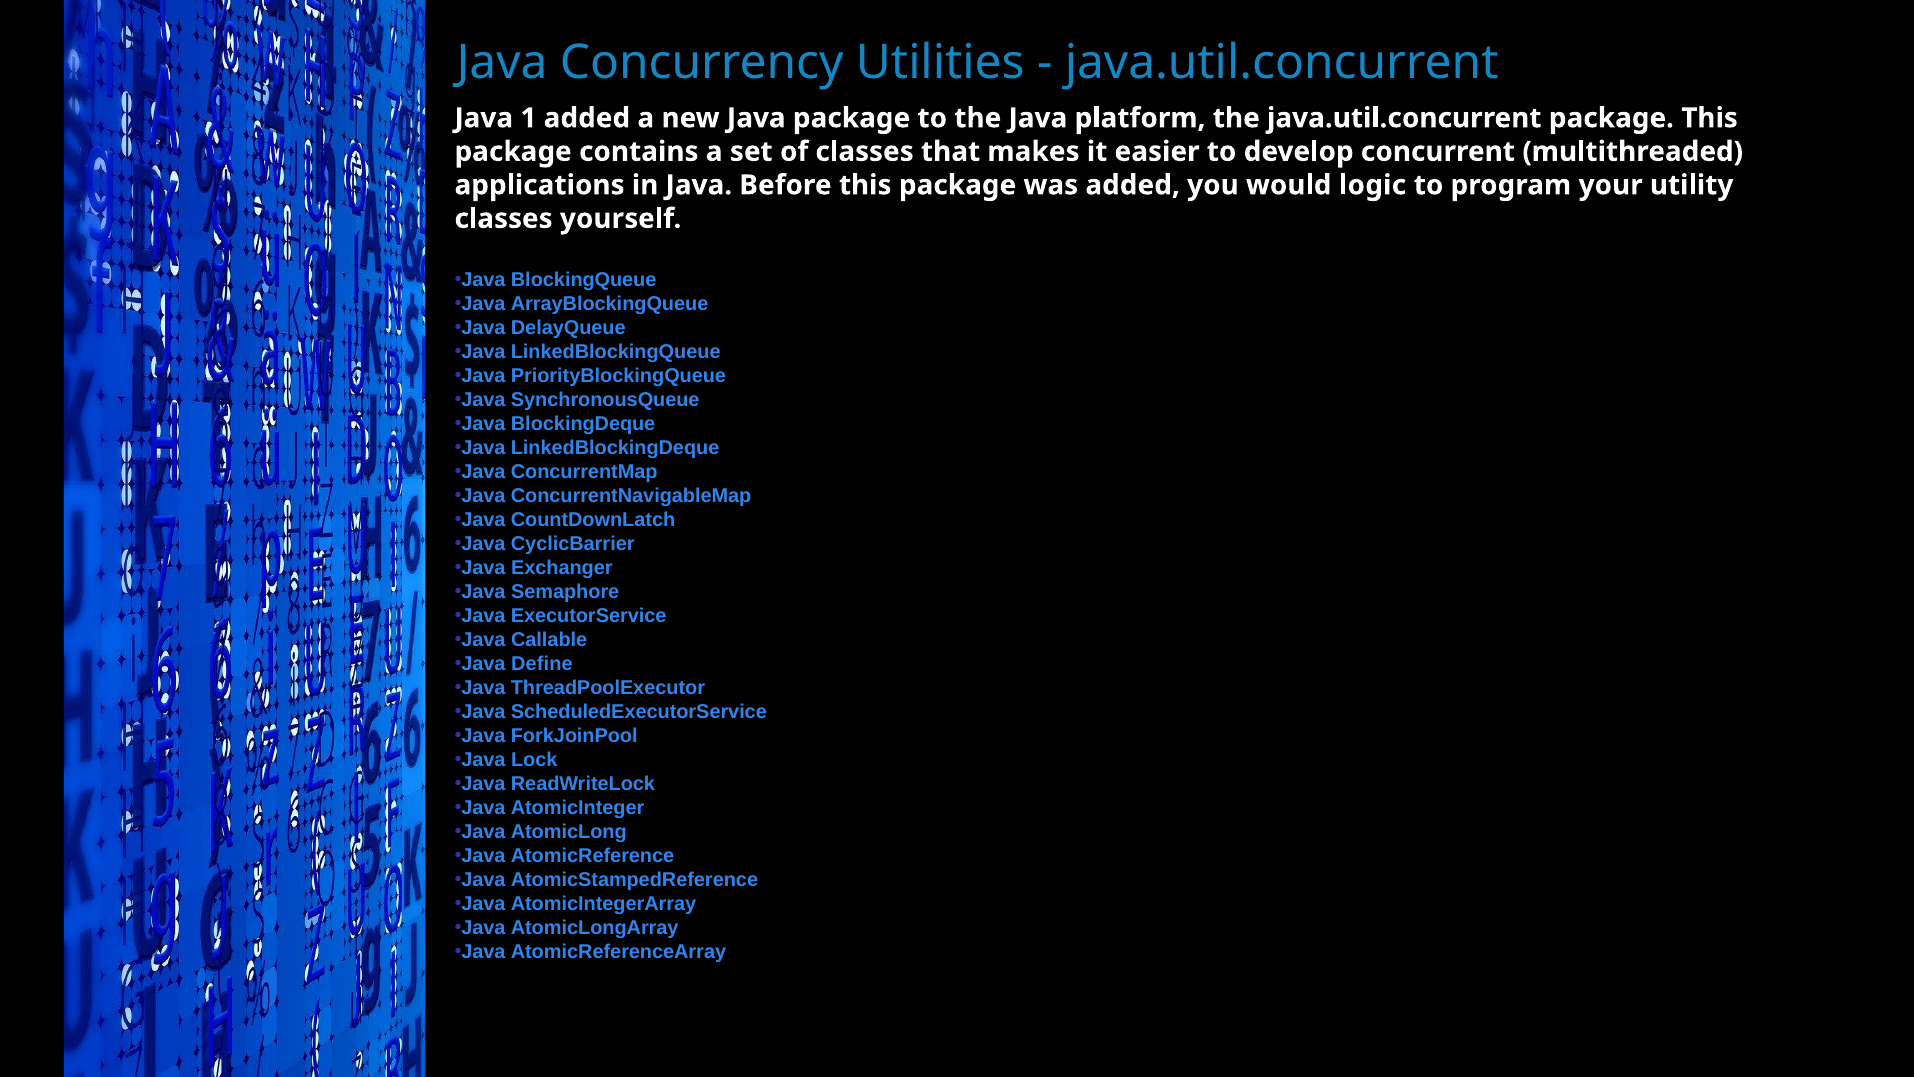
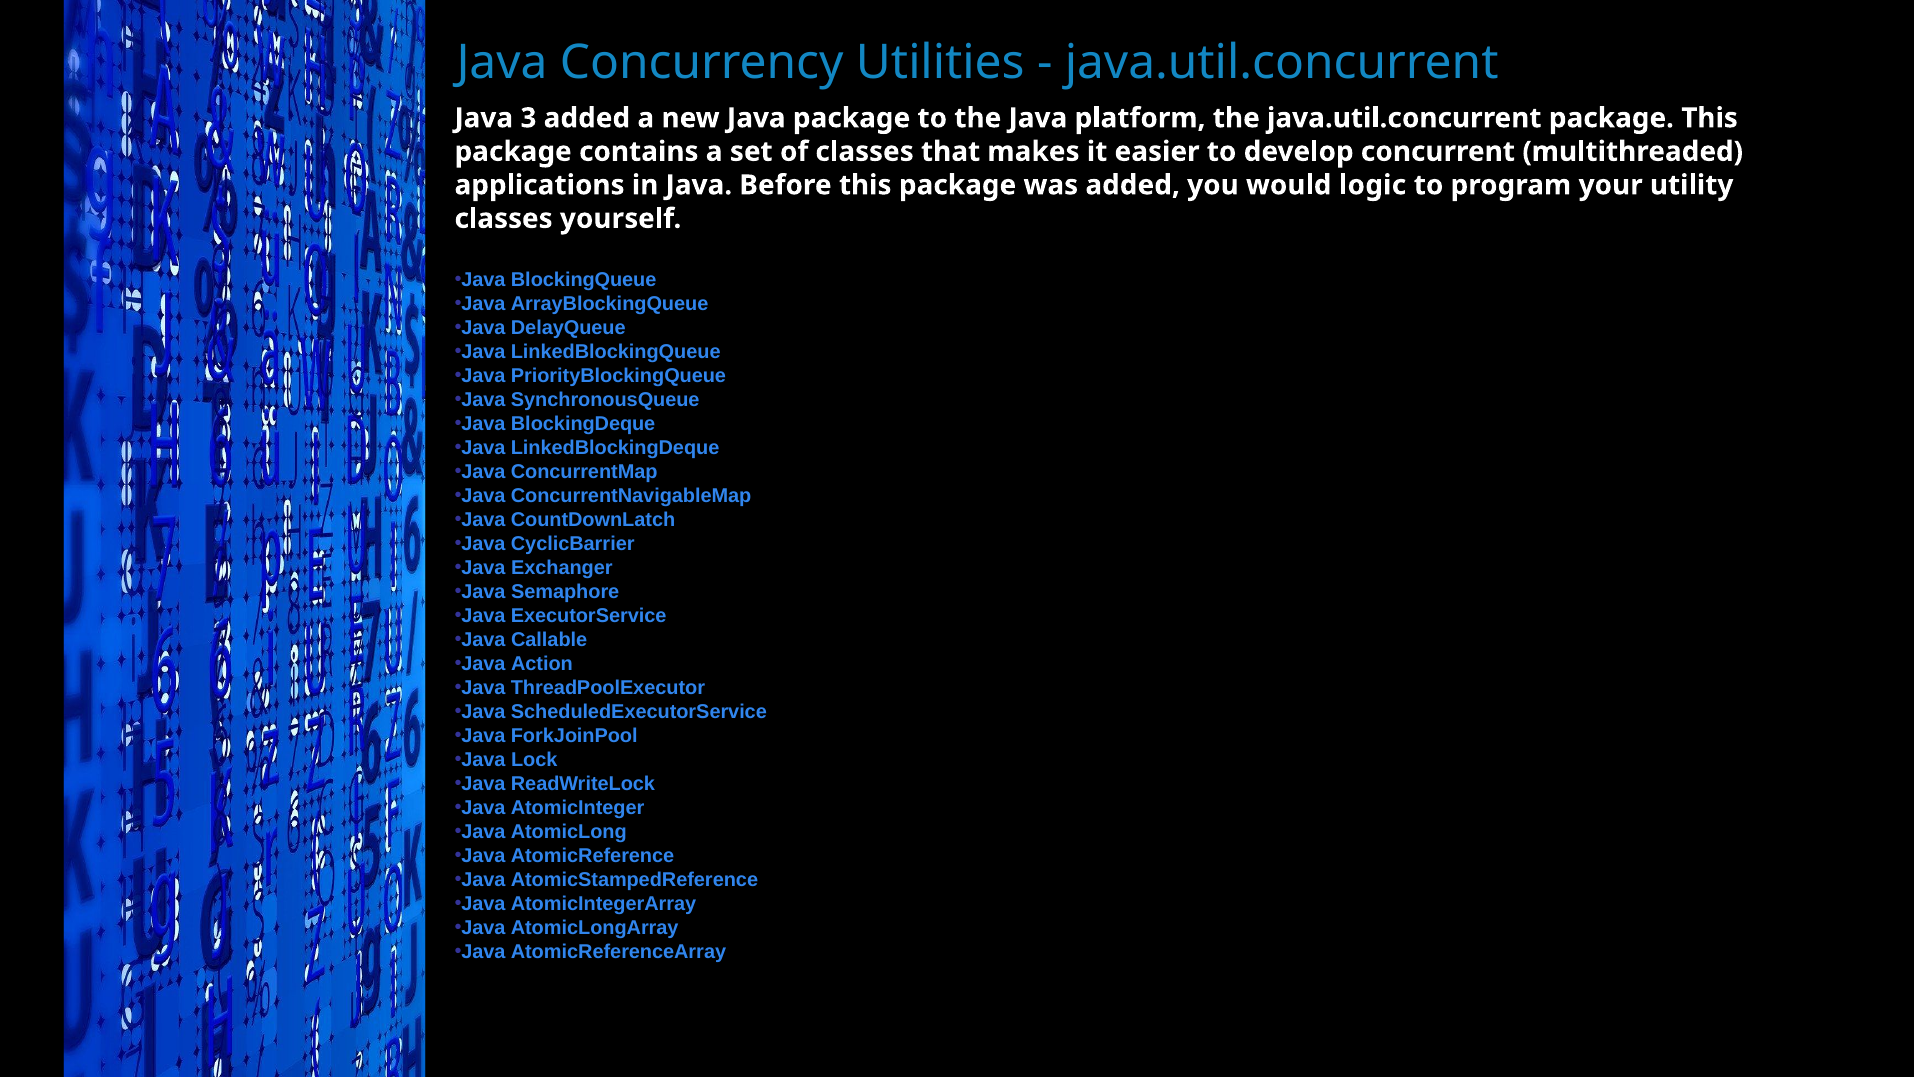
1: 1 -> 3 (528, 118)
Define: Define -> Action (542, 664)
